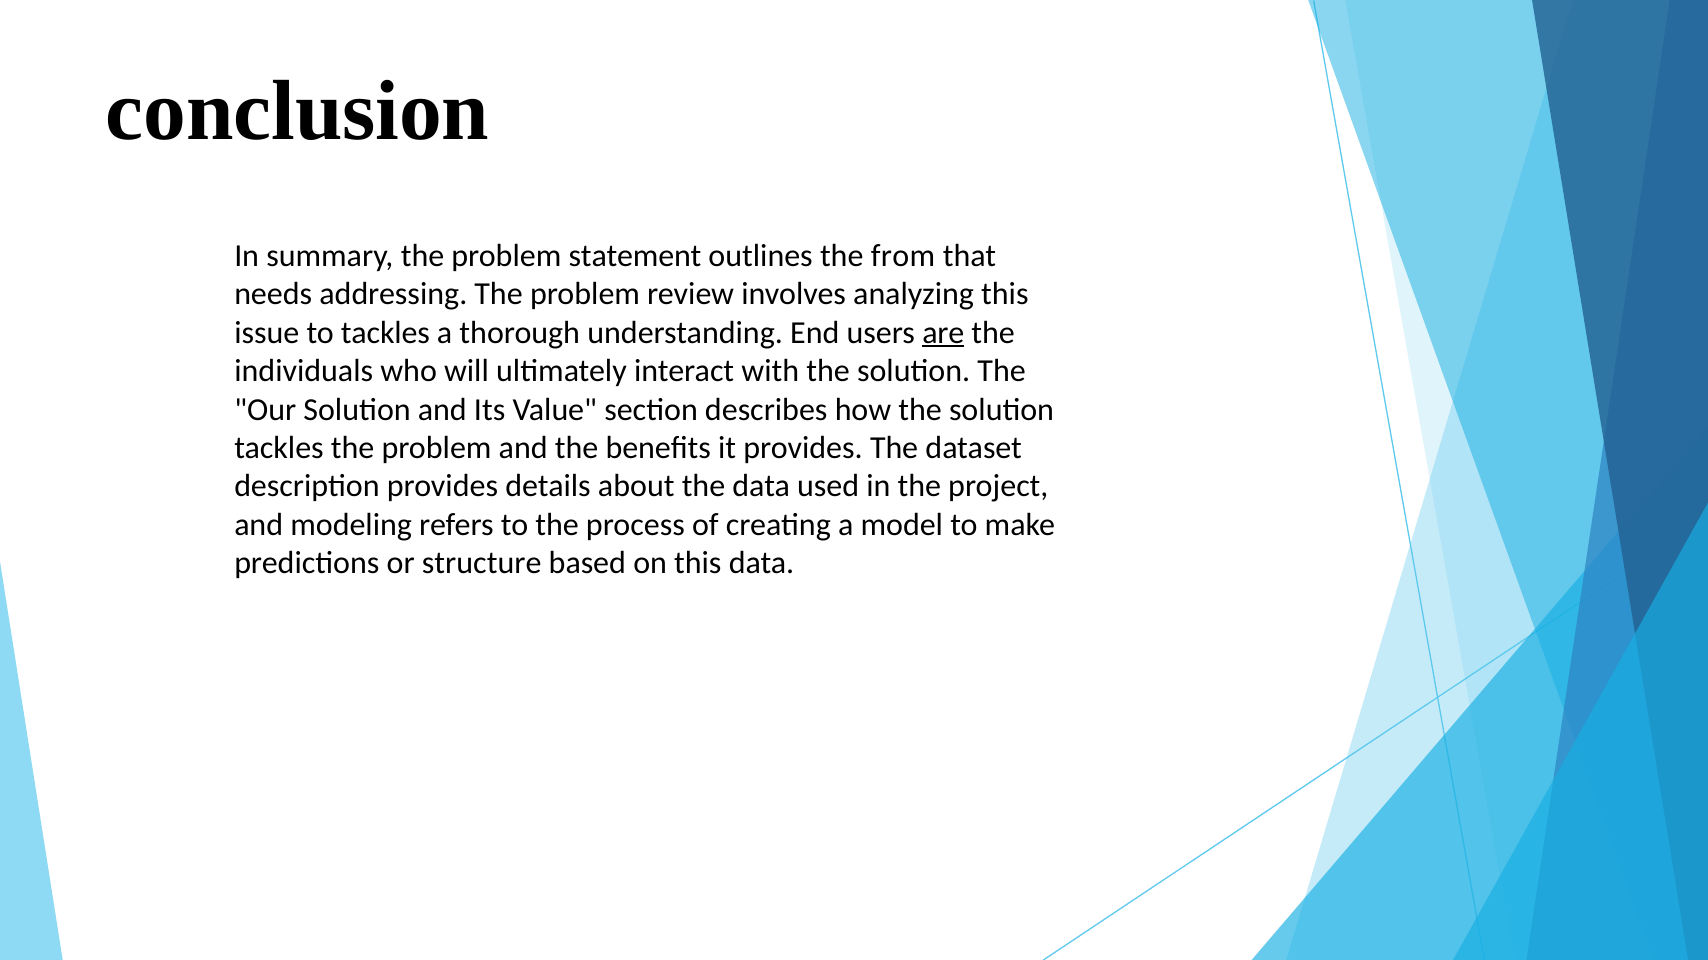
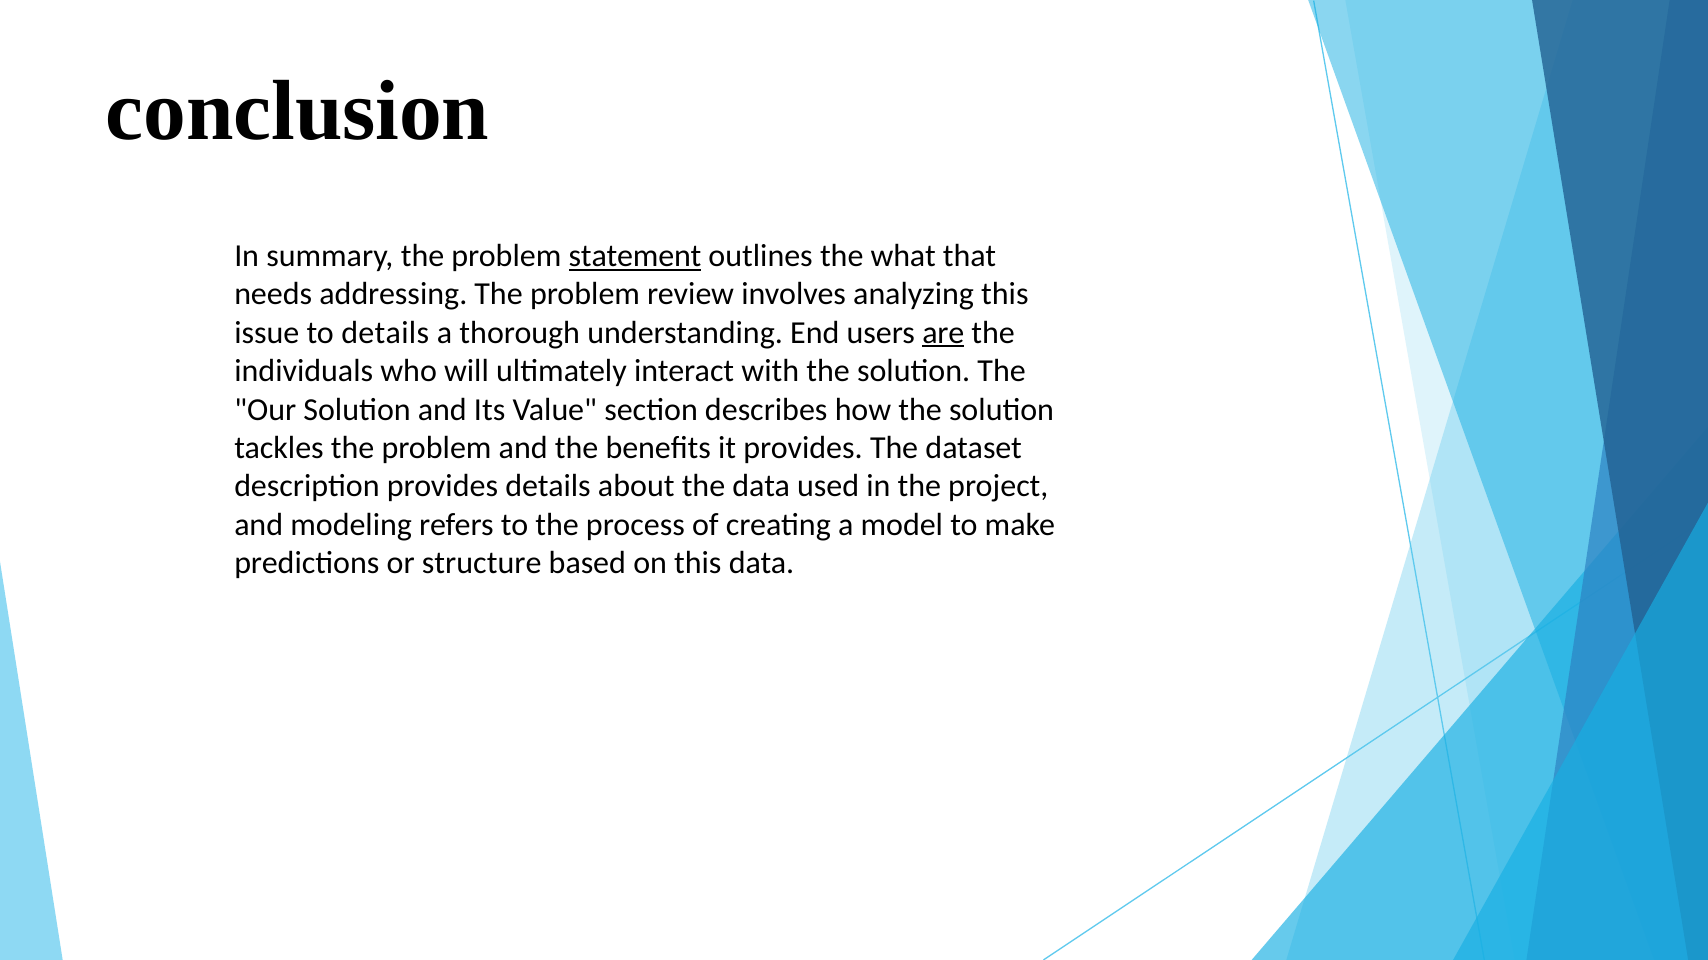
statement underline: none -> present (635, 256)
from: from -> what (903, 256)
to tackles: tackles -> details (385, 333)
